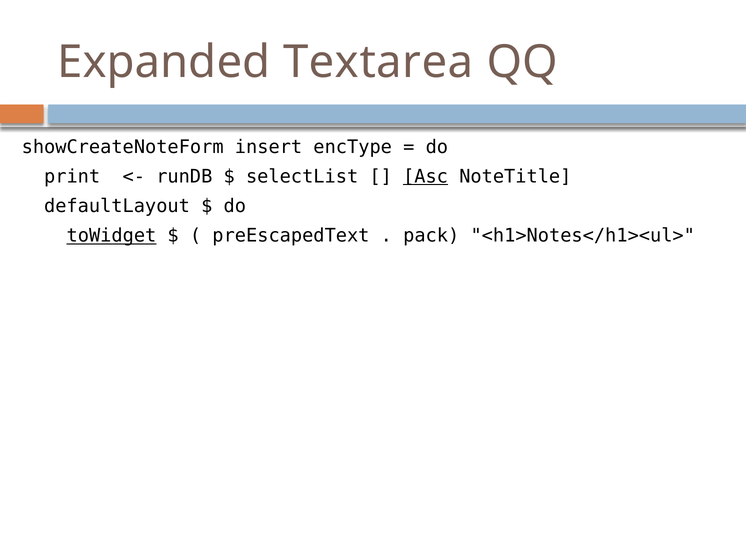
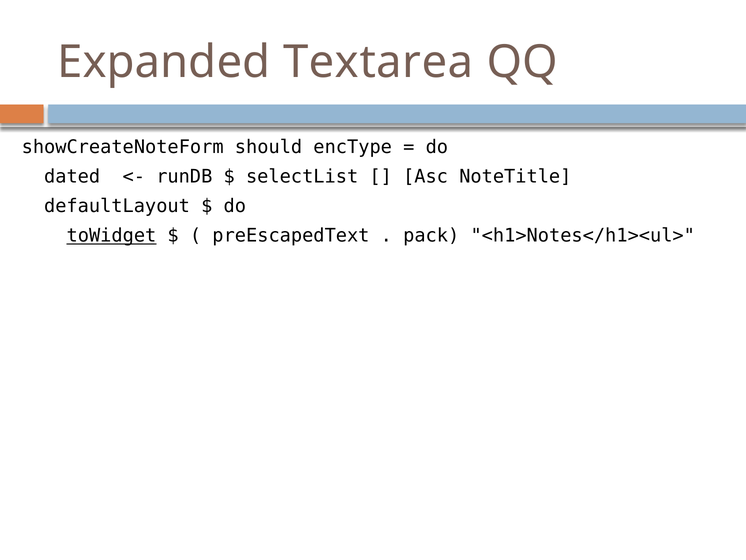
insert: insert -> should (269, 147)
print: print -> dated (72, 176)
Asc underline: present -> none (426, 176)
